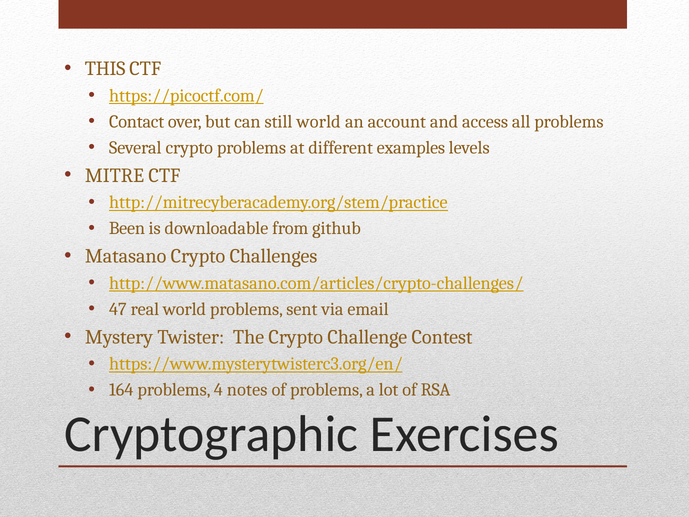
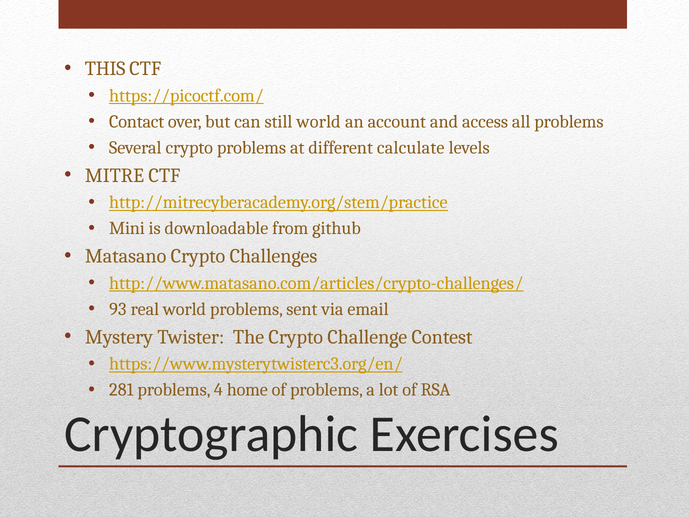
examples: examples -> calculate (411, 148)
Been: Been -> Mini (127, 228)
47: 47 -> 93 (118, 309)
164: 164 -> 281 (121, 390)
notes: notes -> home (247, 390)
